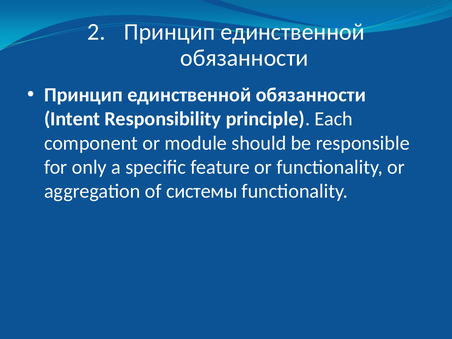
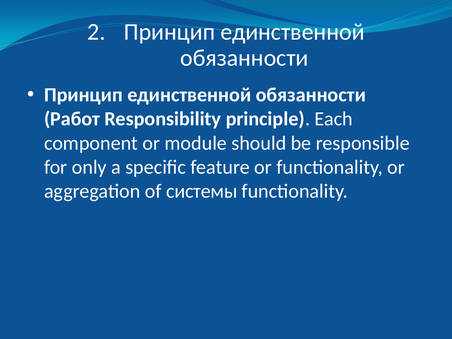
Intent: Intent -> Работ (72, 119)
